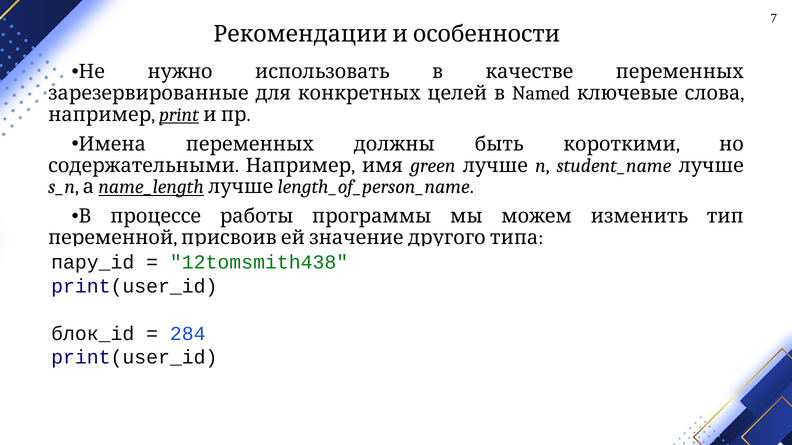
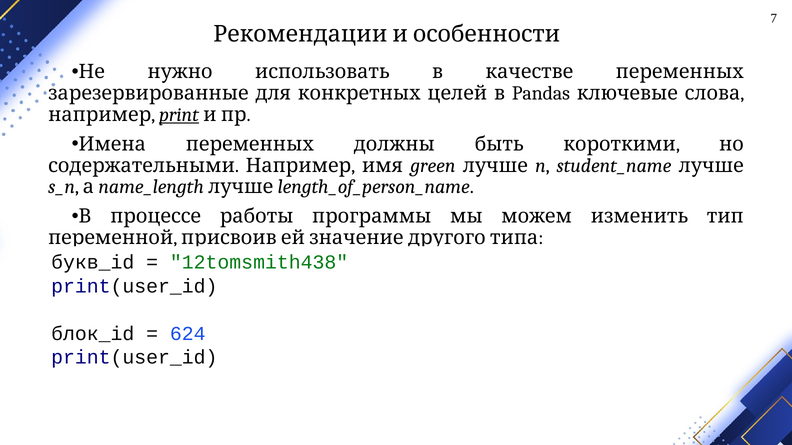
Named: Named -> Pandas (541, 93)
name_length underline: present -> none (151, 187)
пару_id: пару_id -> букв_id (93, 263)
284: 284 -> 624 (188, 334)
